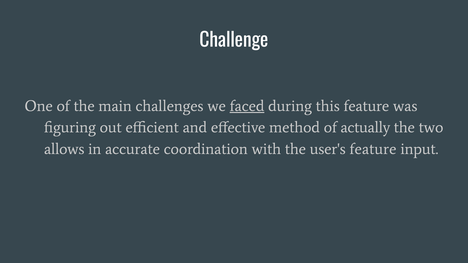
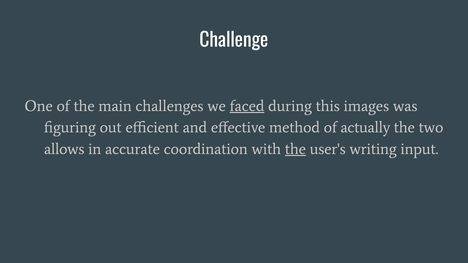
this feature: feature -> images (366, 106)
the underline: none -> present (295, 149)
user's feature: feature -> writing (373, 149)
